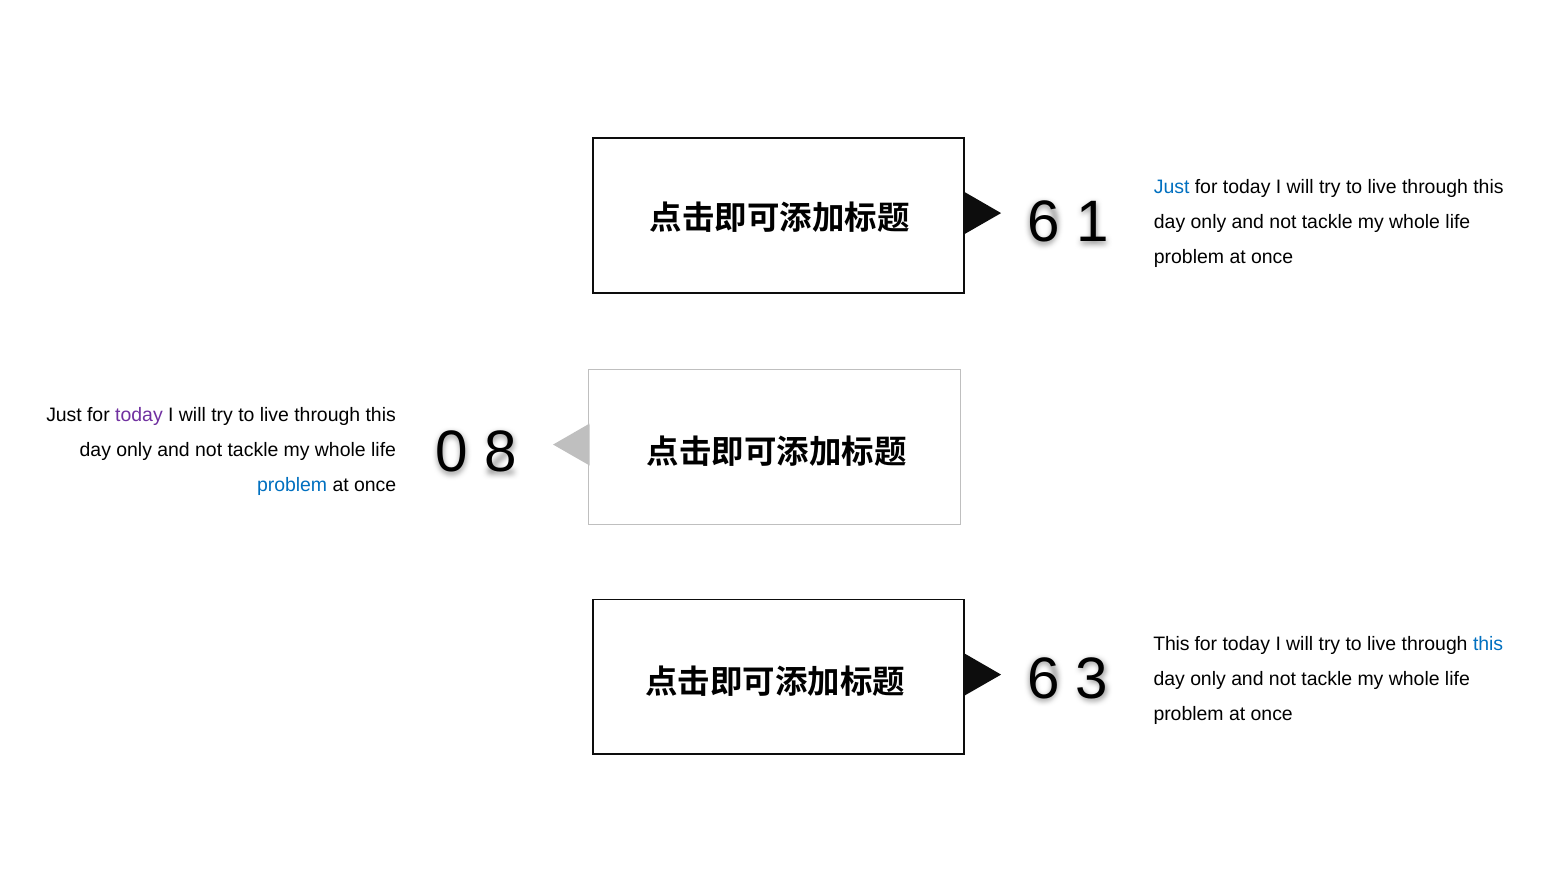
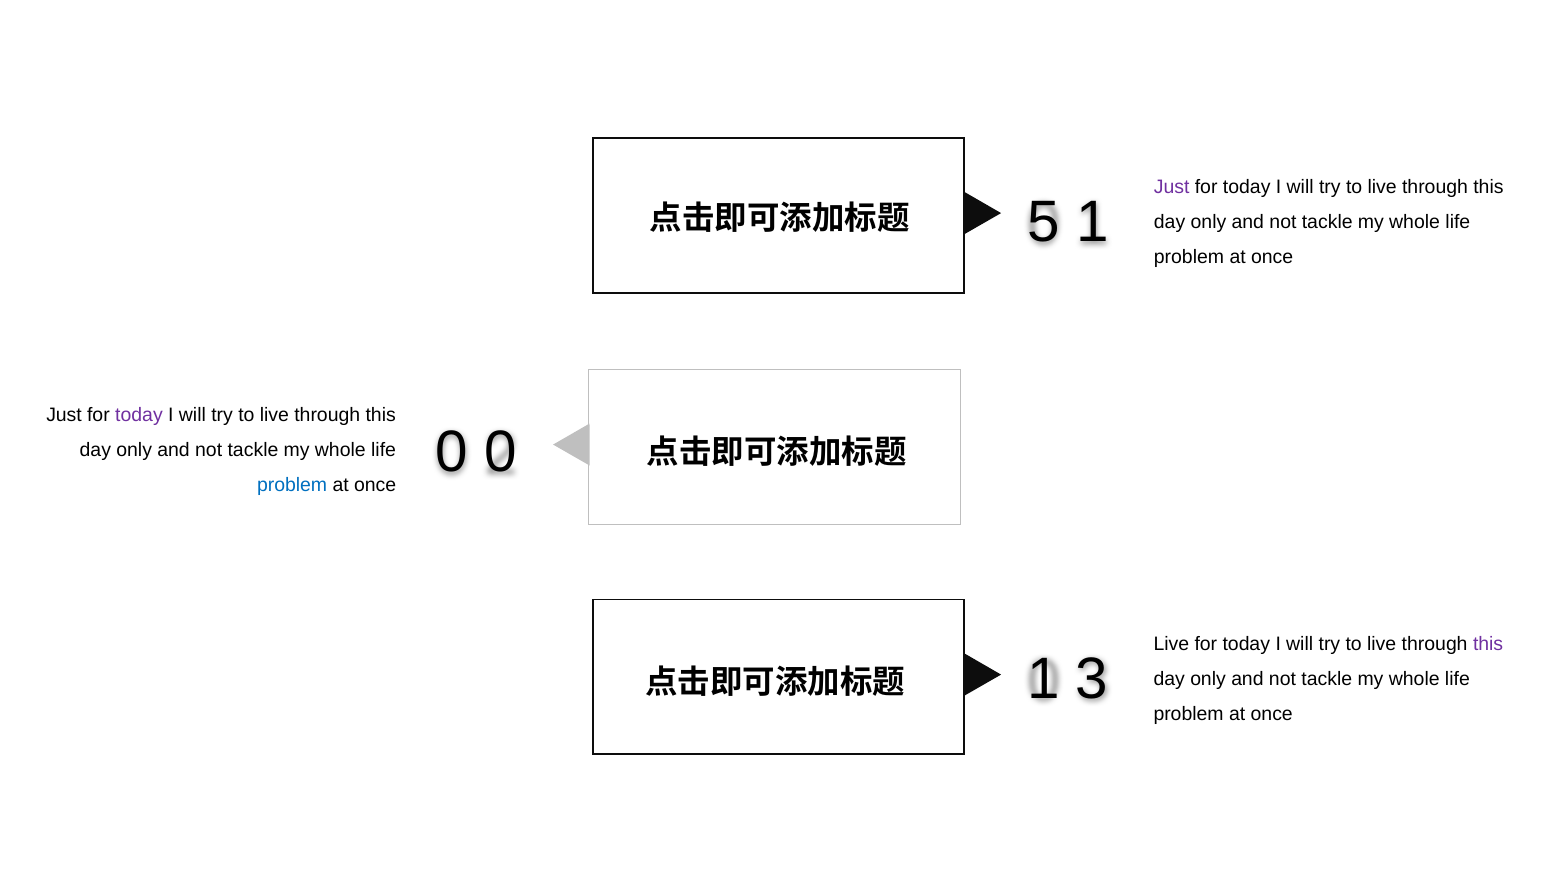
Just colour: blue -> purple (1172, 187)
6: 6 -> 5 (1044, 222)
0 8: 8 -> 0 (500, 453)
This: This -> Live (1171, 644)
this colour: blue -> purple (1488, 644)
6: 6 -> 1 (1044, 679)
